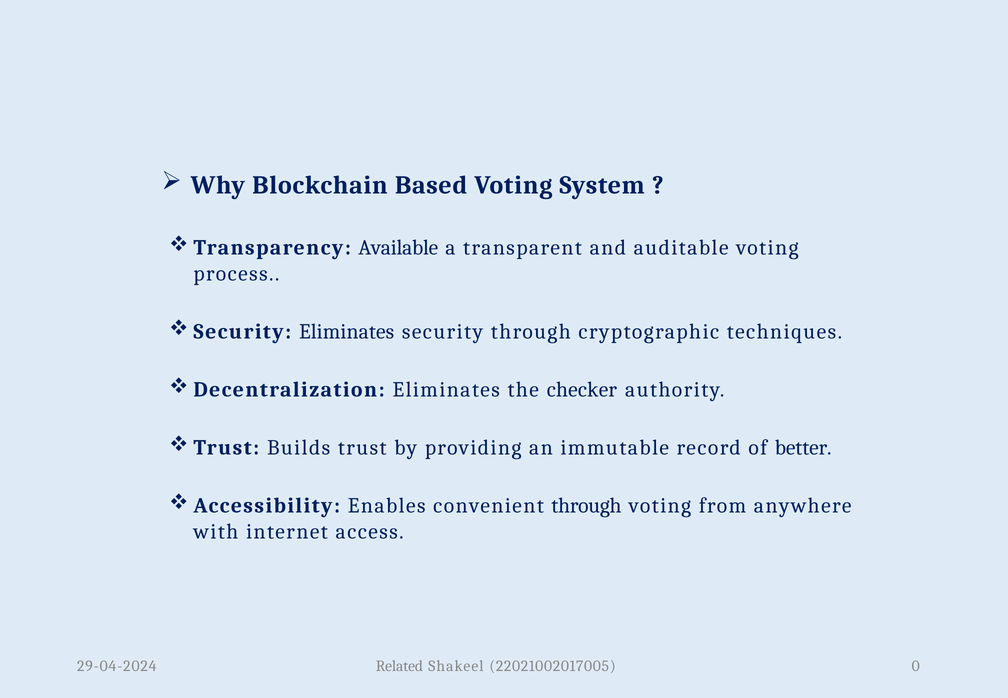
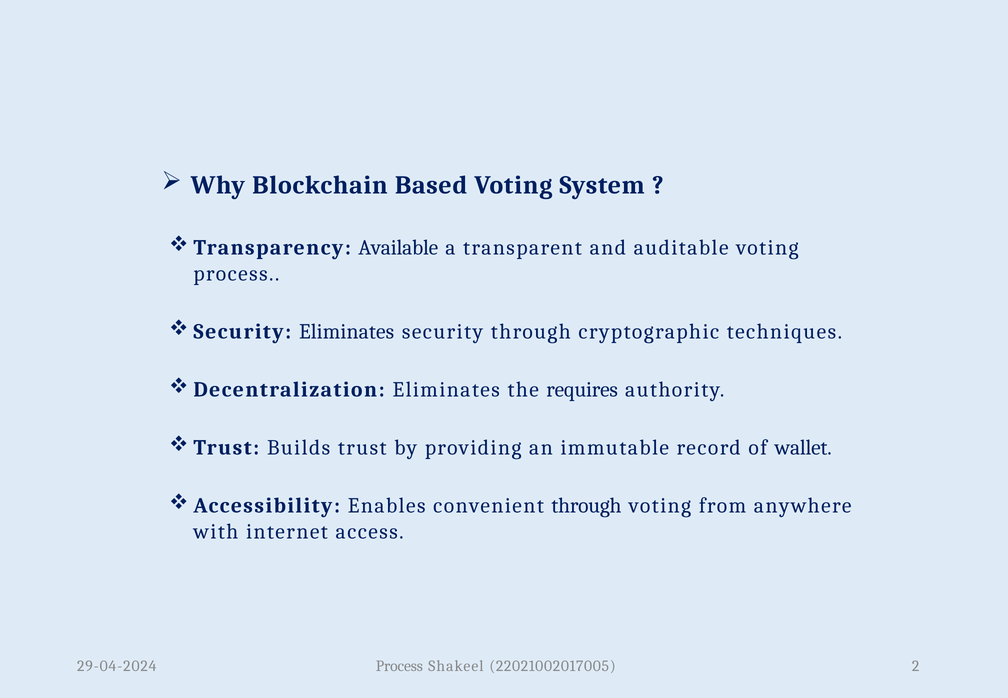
checker: checker -> requires (582, 390)
better: better -> wallet (803, 448)
Related: Related -> Process (399, 666)
0: 0 -> 2 (916, 666)
